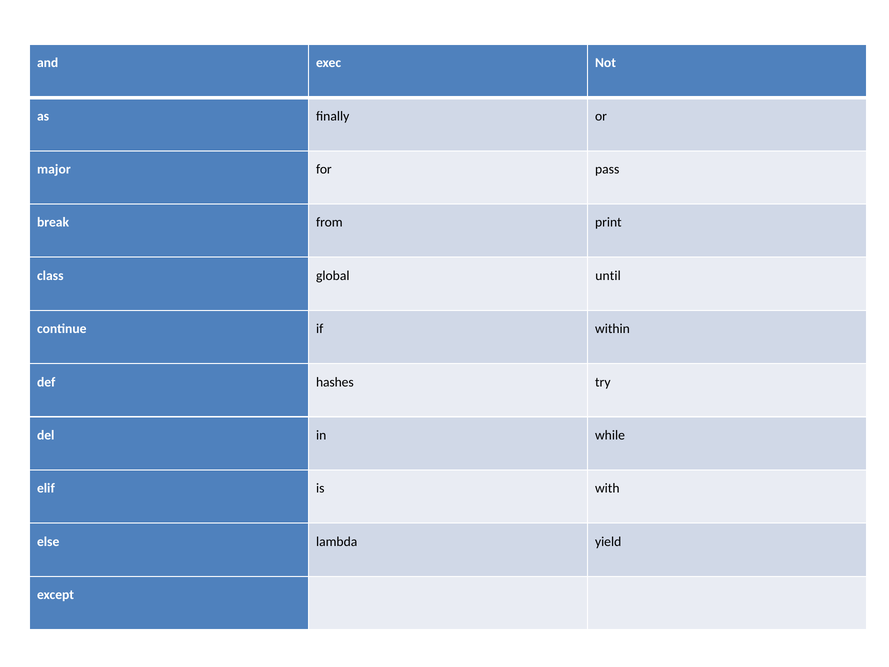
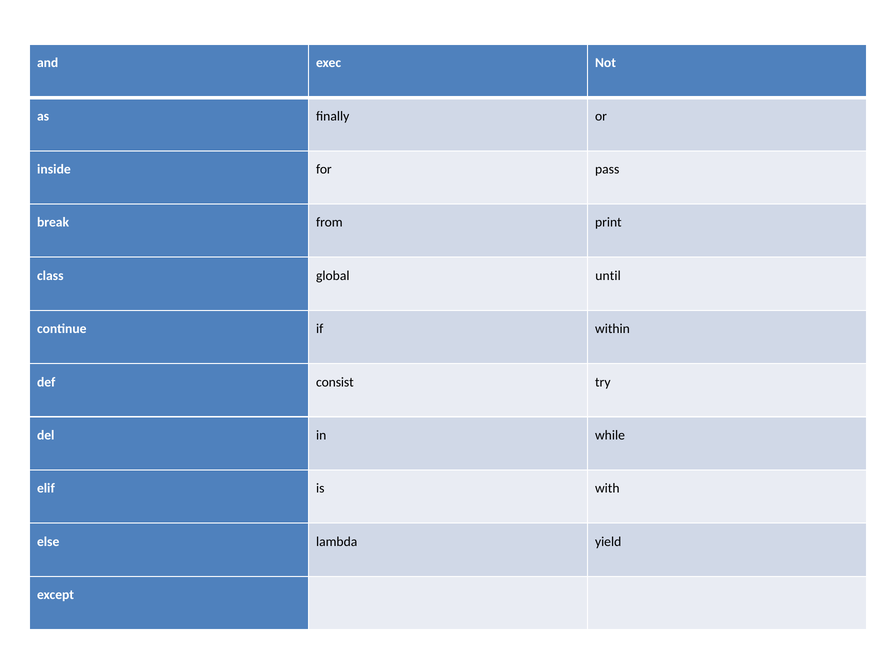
major: major -> inside (54, 169)
hashes: hashes -> consist (335, 382)
